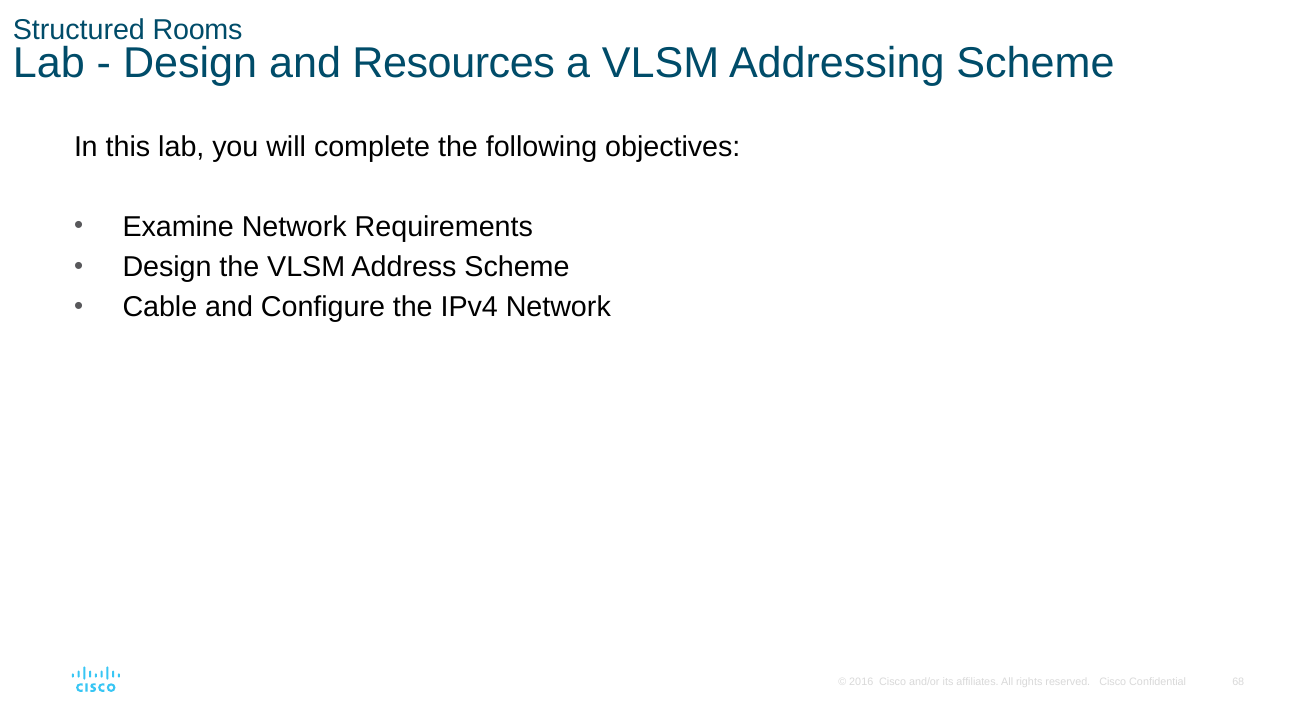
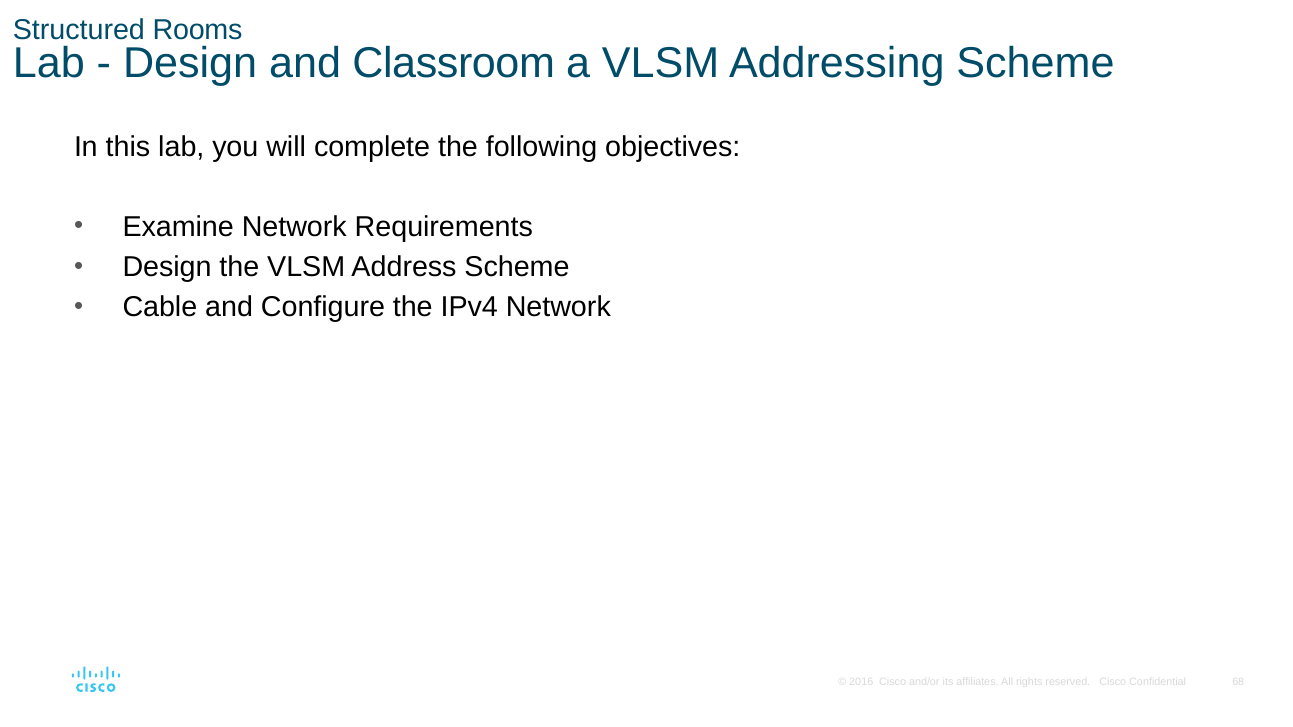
Resources: Resources -> Classroom (454, 64)
